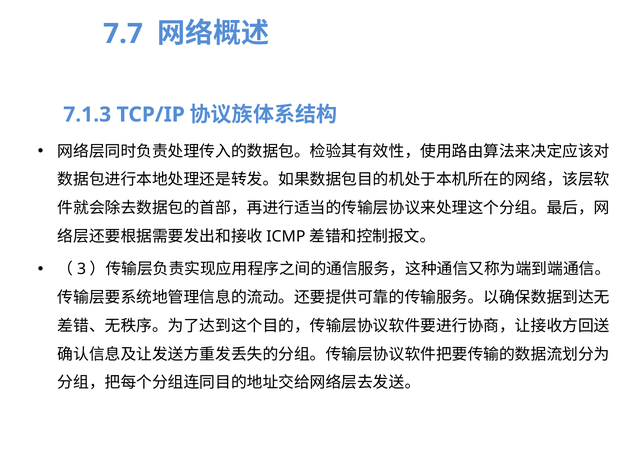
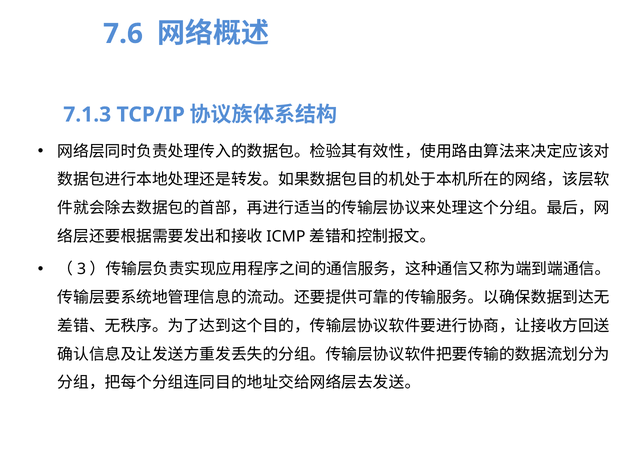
7.7: 7.7 -> 7.6 (123, 34)
